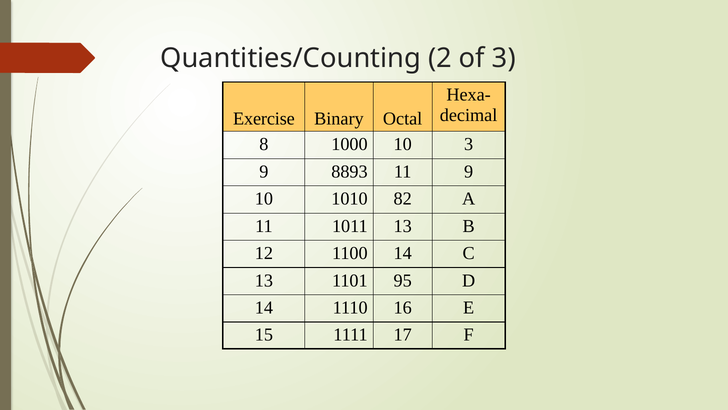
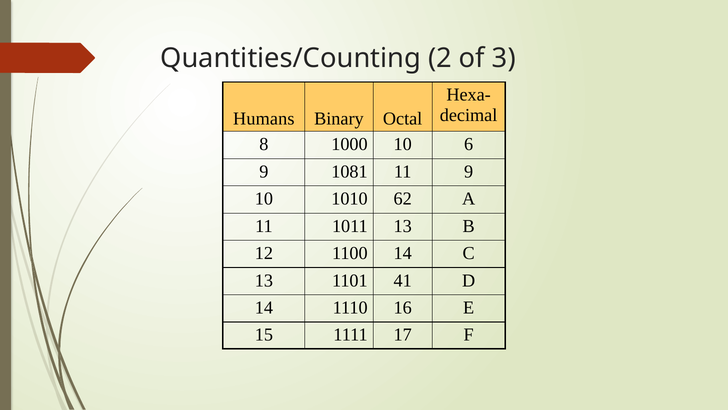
Exercise: Exercise -> Humans (264, 119)
10 3: 3 -> 6 (469, 144)
8893: 8893 -> 1081 (349, 171)
82: 82 -> 62 (403, 199)
95: 95 -> 41 (403, 280)
